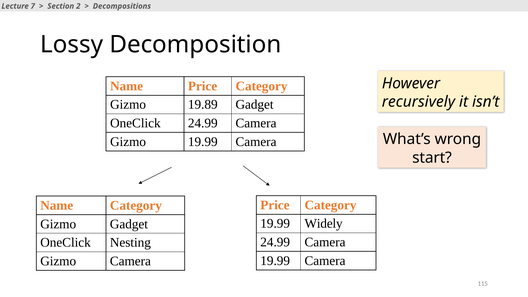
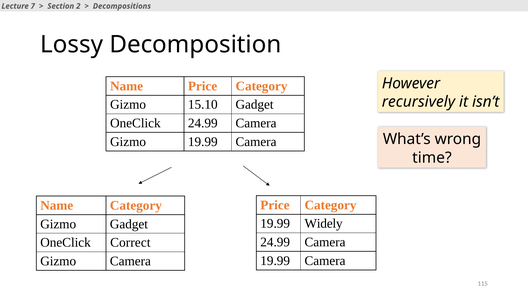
19.89: 19.89 -> 15.10 (203, 105)
start: start -> time (432, 158)
Nesting: Nesting -> Correct (130, 243)
